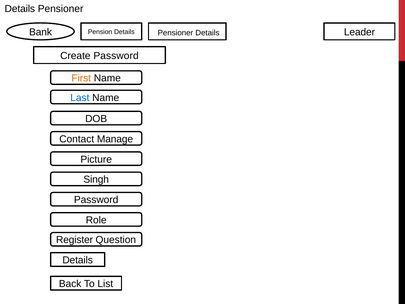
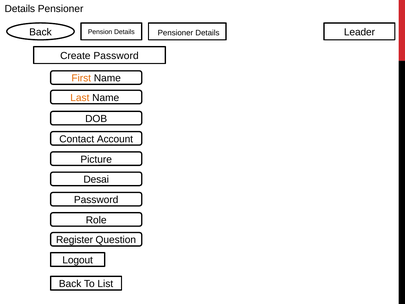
Bank: Bank -> Back (40, 32)
Last colour: blue -> orange (80, 98)
Manage: Manage -> Account (115, 139)
Singh: Singh -> Desai (96, 179)
Details: Details -> Logout (78, 260)
